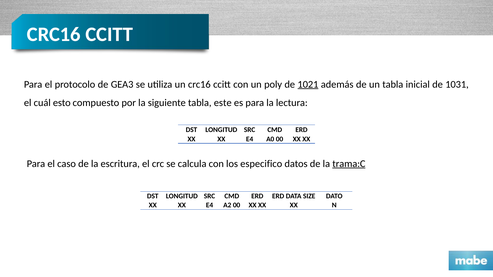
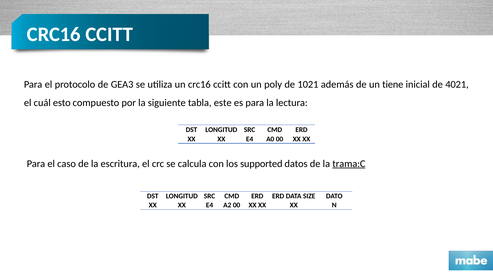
1021 underline: present -> none (308, 84)
un tabla: tabla -> tiene (393, 84)
1031: 1031 -> 4021 (457, 84)
especifico: especifico -> supported (261, 164)
